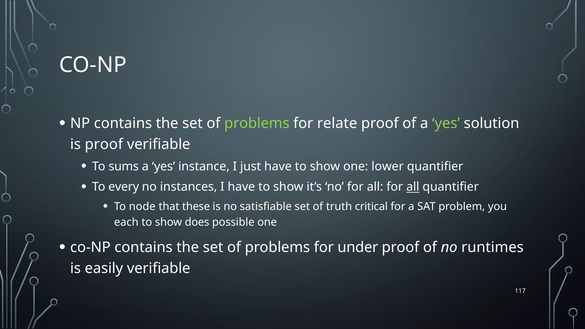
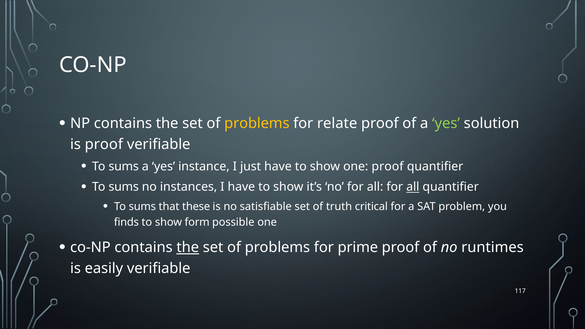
problems colour: light green -> yellow (257, 123)
one lower: lower -> proof (388, 166)
every: every -> sums (124, 187)
node: node -> sums (142, 206)
each: each -> finds (126, 222)
does: does -> form (197, 222)
the underline: none -> present (188, 247)
under: under -> prime (358, 247)
